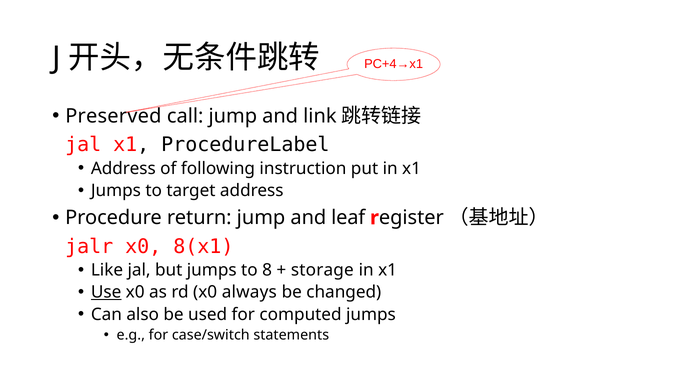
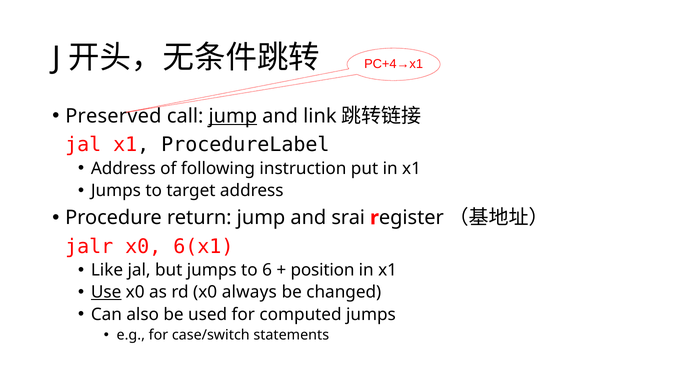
jump underline: none -> present (233, 116)
leaf: leaf -> srai (348, 218)
8(x1: 8(x1 -> 6(x1 (203, 246)
8: 8 -> 6 (267, 270)
storage: storage -> position (322, 270)
